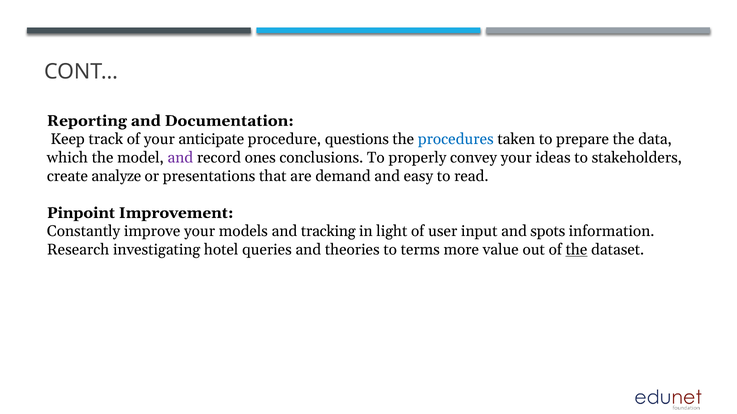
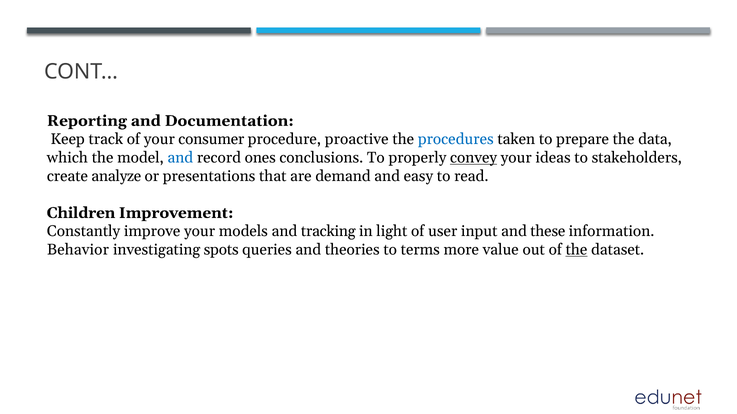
anticipate: anticipate -> consumer (211, 139)
questions: questions -> proactive (357, 139)
and colour: purple -> blue (180, 158)
convey underline: none -> present (474, 158)
Pinpoint: Pinpoint -> Children (81, 213)
spots: spots -> these (548, 232)
Research: Research -> Behavior (78, 250)
hotel: hotel -> spots (221, 250)
